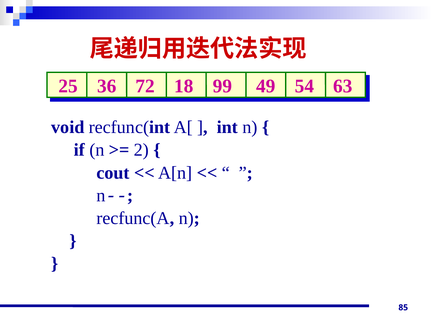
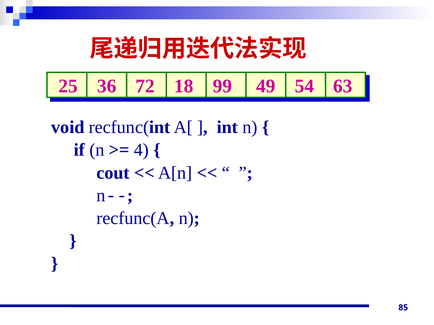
2: 2 -> 4 (141, 150)
